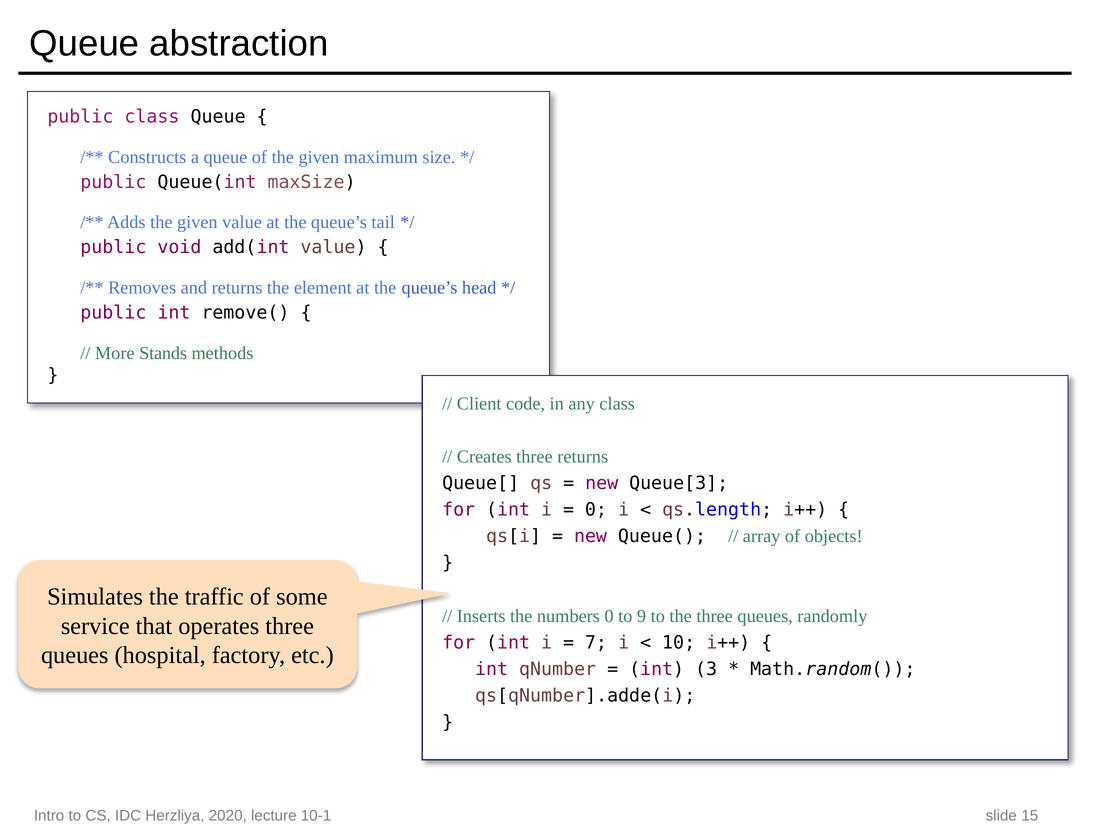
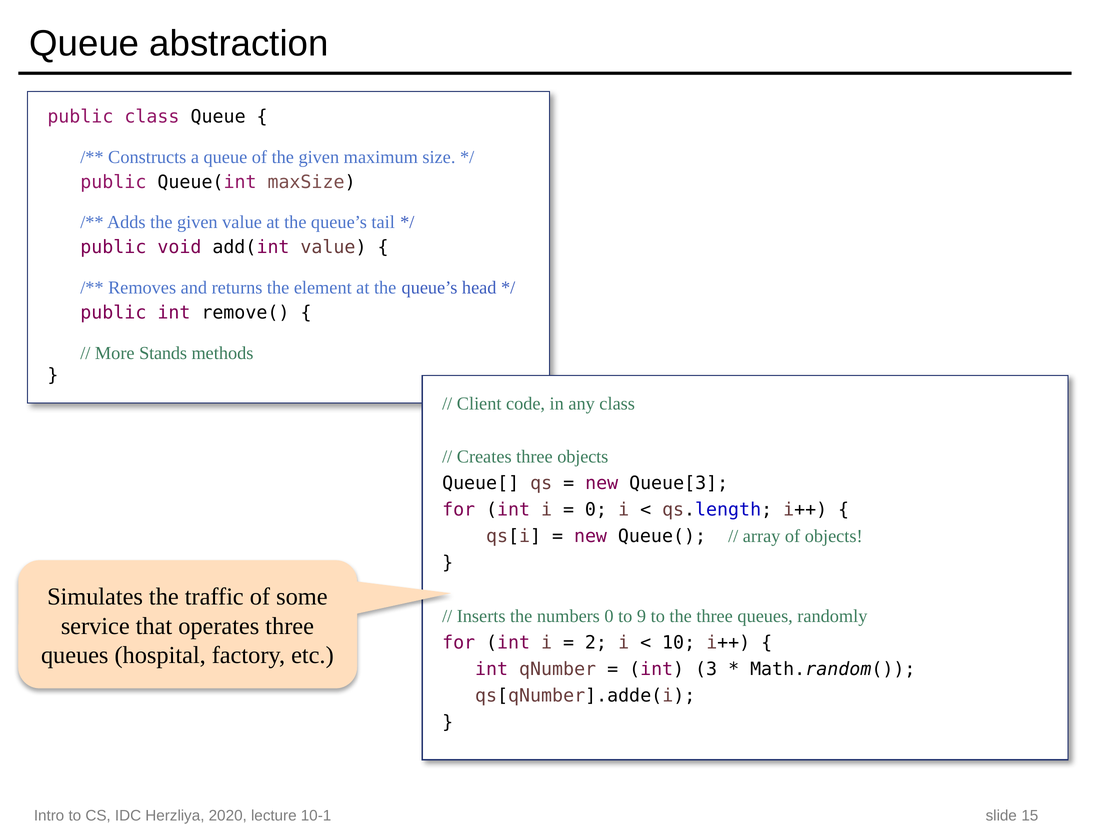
three returns: returns -> objects (583, 457)
7: 7 -> 2 (596, 643)
